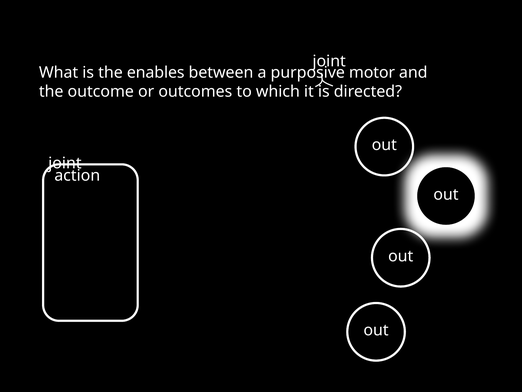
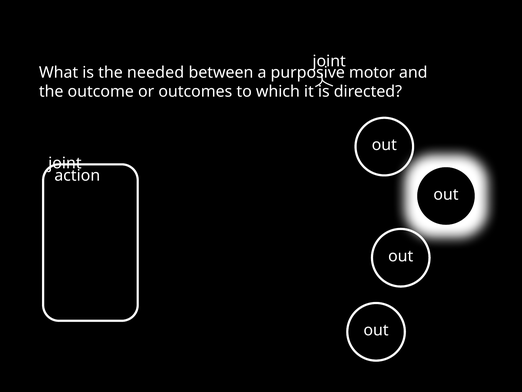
enables: enables -> needed (156, 72)
